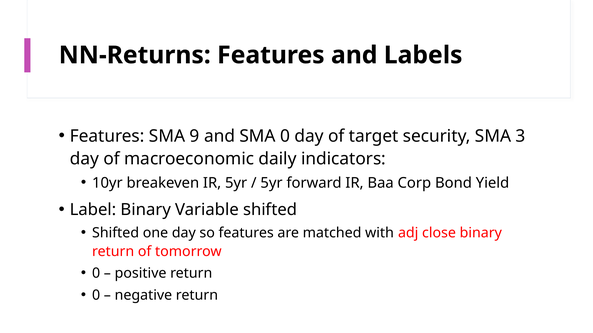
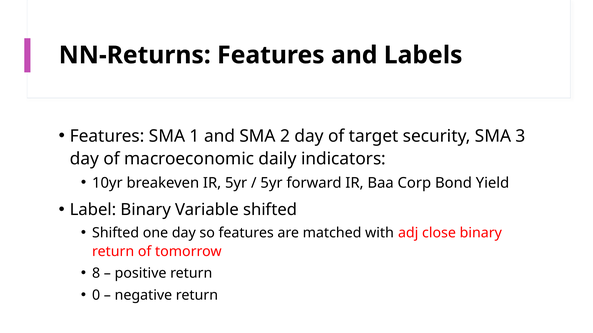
9: 9 -> 1 (195, 136)
SMA 0: 0 -> 2 (285, 136)
0: 0 -> 8 (96, 274)
